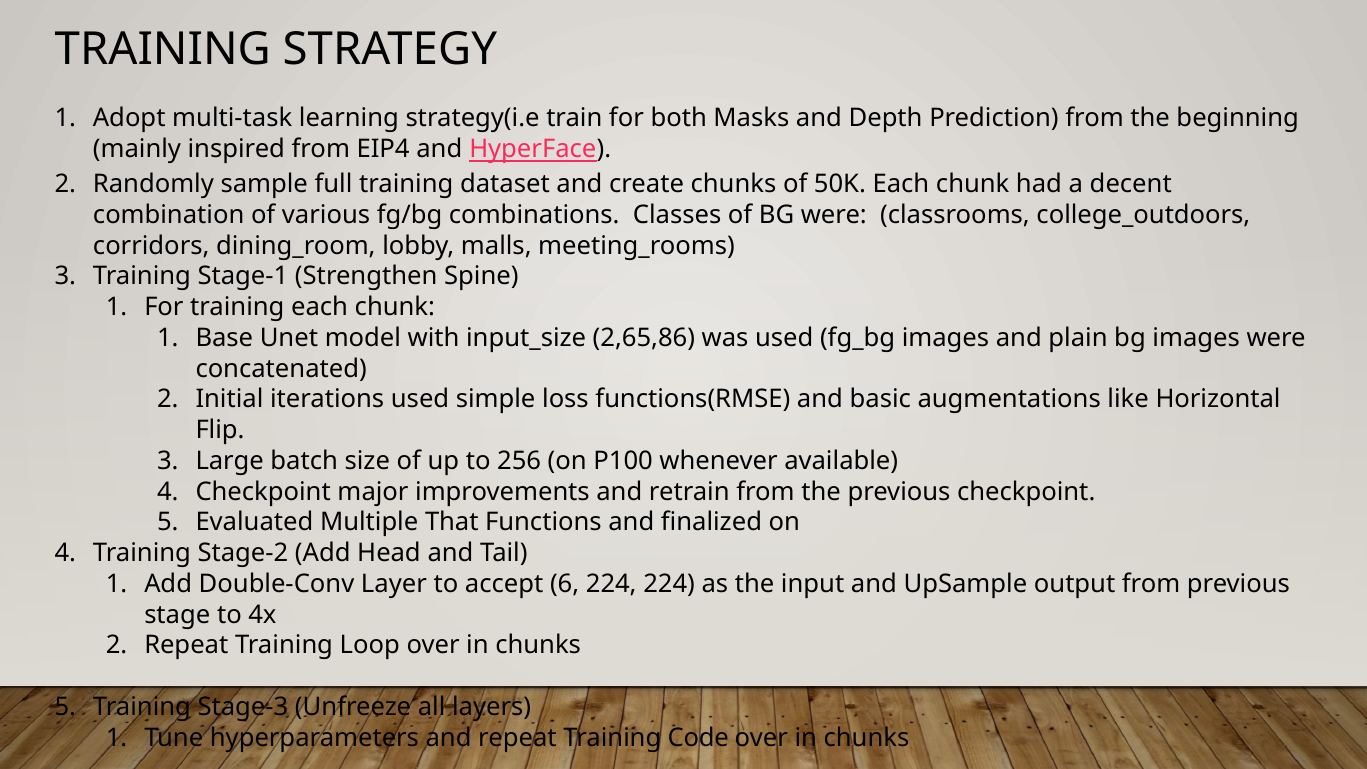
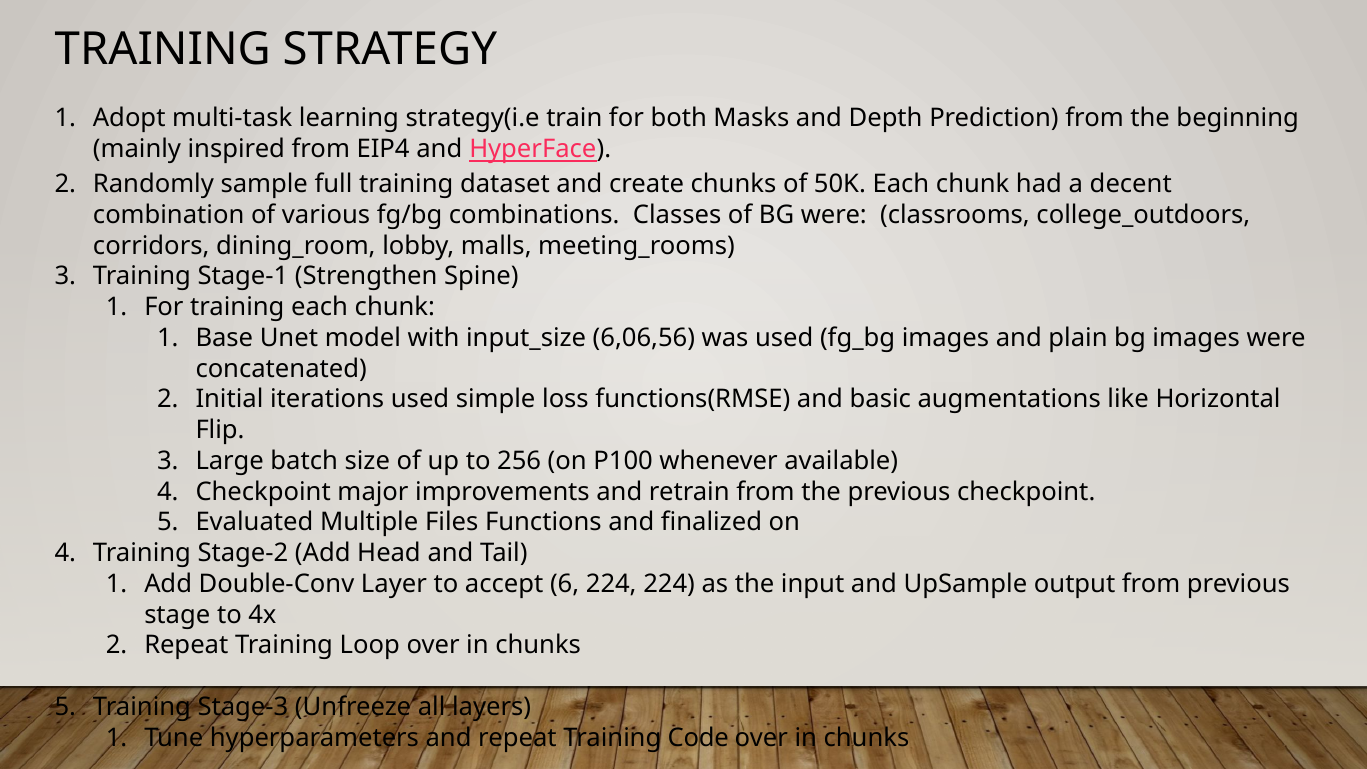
2,65,86: 2,65,86 -> 6,06,56 (644, 338)
That: That -> Files (452, 522)
